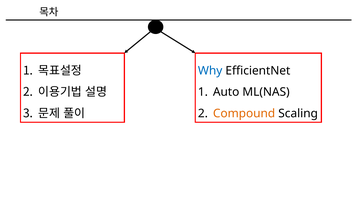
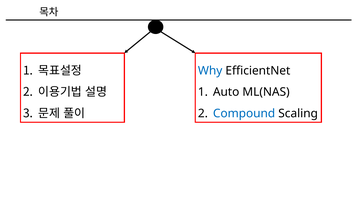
Compound colour: orange -> blue (244, 113)
